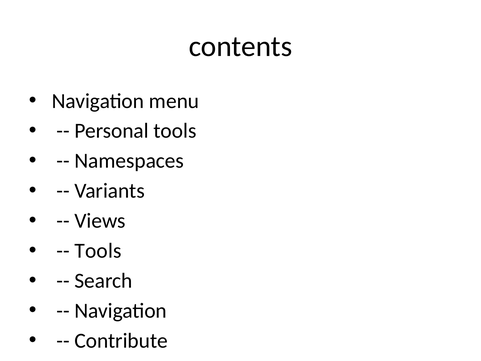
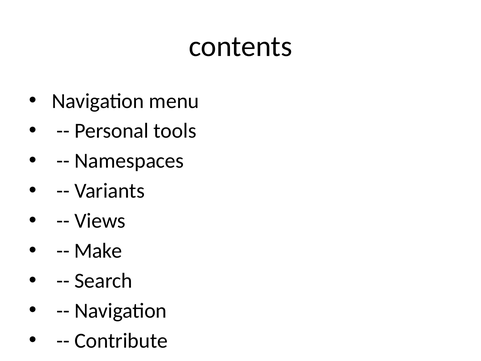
Tools: Tools -> Make (98, 251)
